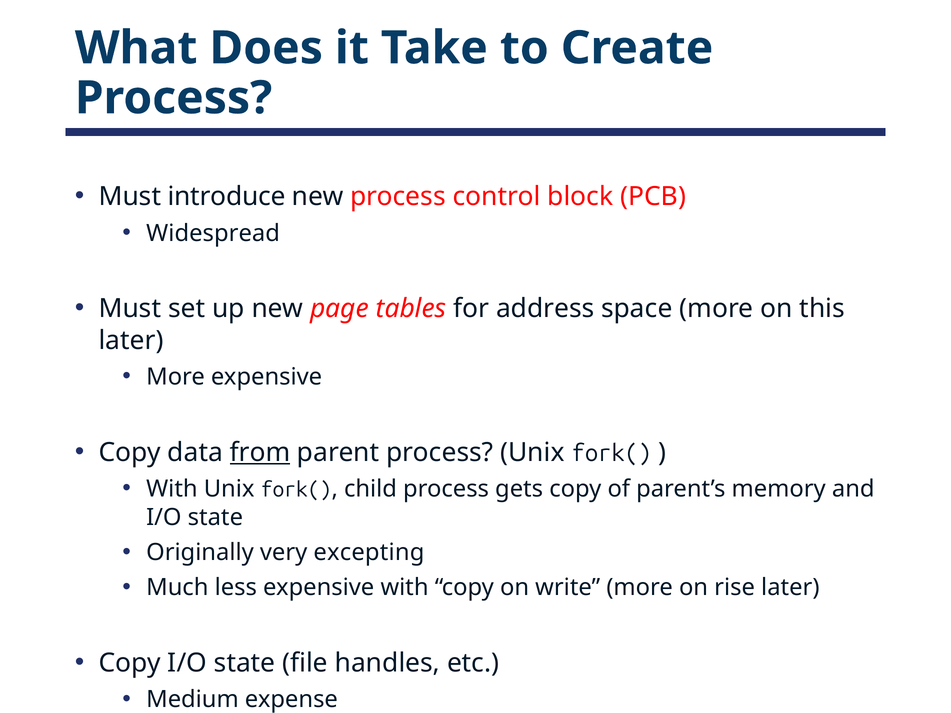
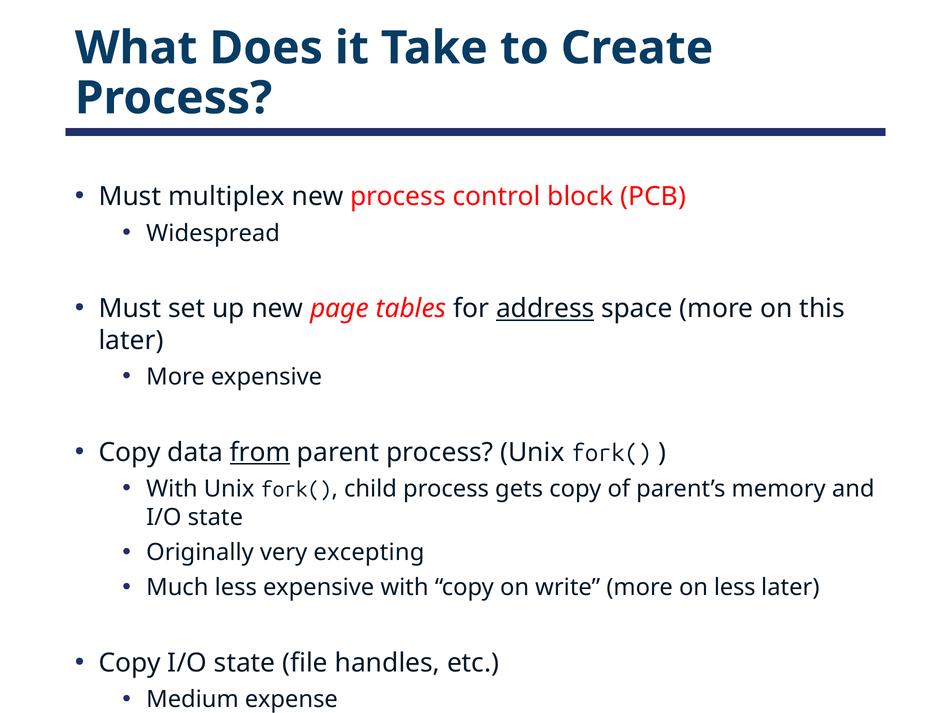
introduce: introduce -> multiplex (226, 197)
address underline: none -> present (545, 309)
on rise: rise -> less (735, 588)
